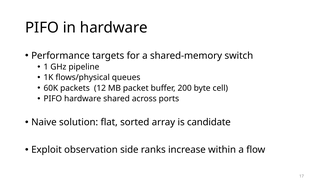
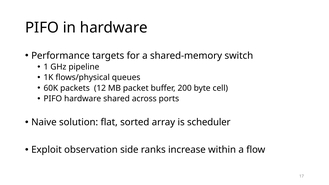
candidate: candidate -> scheduler (209, 122)
